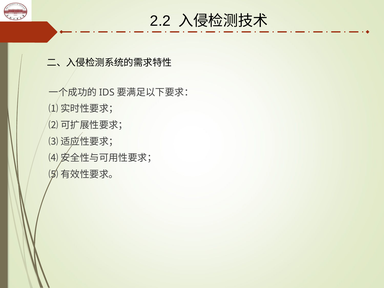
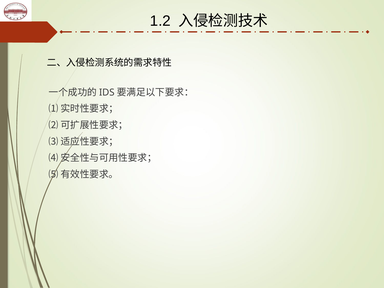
2.2: 2.2 -> 1.2 (160, 21)
